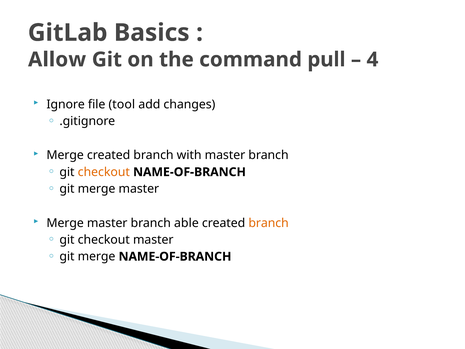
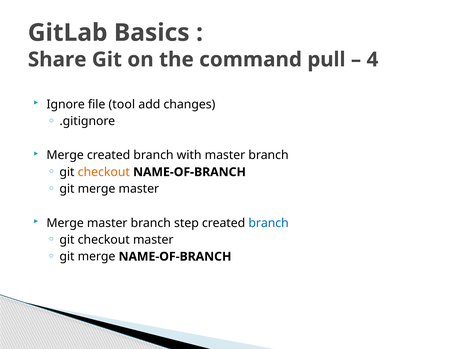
Allow: Allow -> Share (57, 60)
able: able -> step (186, 223)
branch colour: orange -> blue (269, 223)
